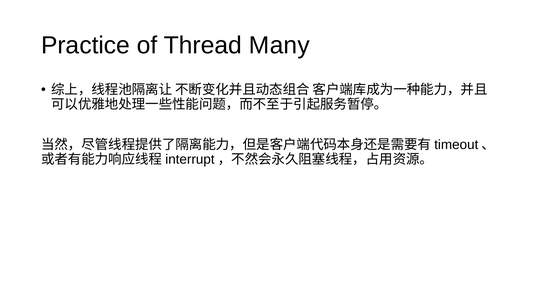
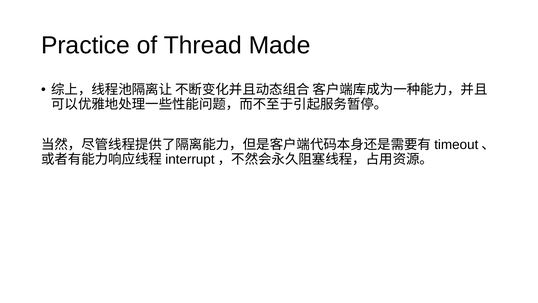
Many: Many -> Made (280, 45)
